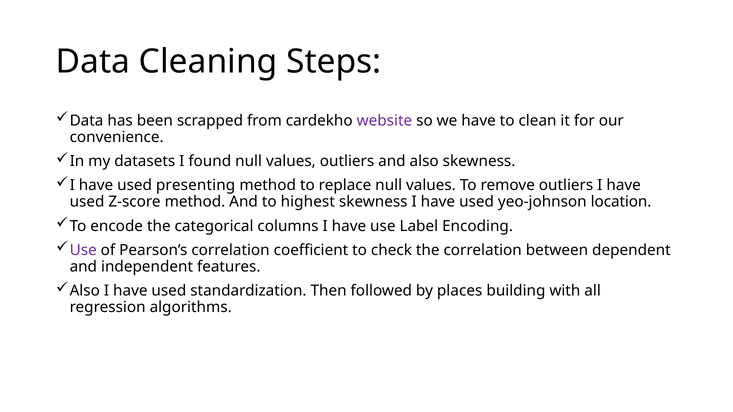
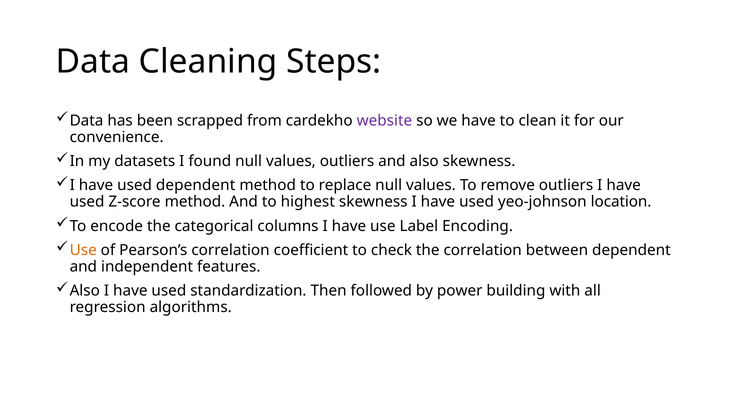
used presenting: presenting -> dependent (196, 186)
Use colour: purple -> orange (83, 250)
places: places -> power (460, 291)
